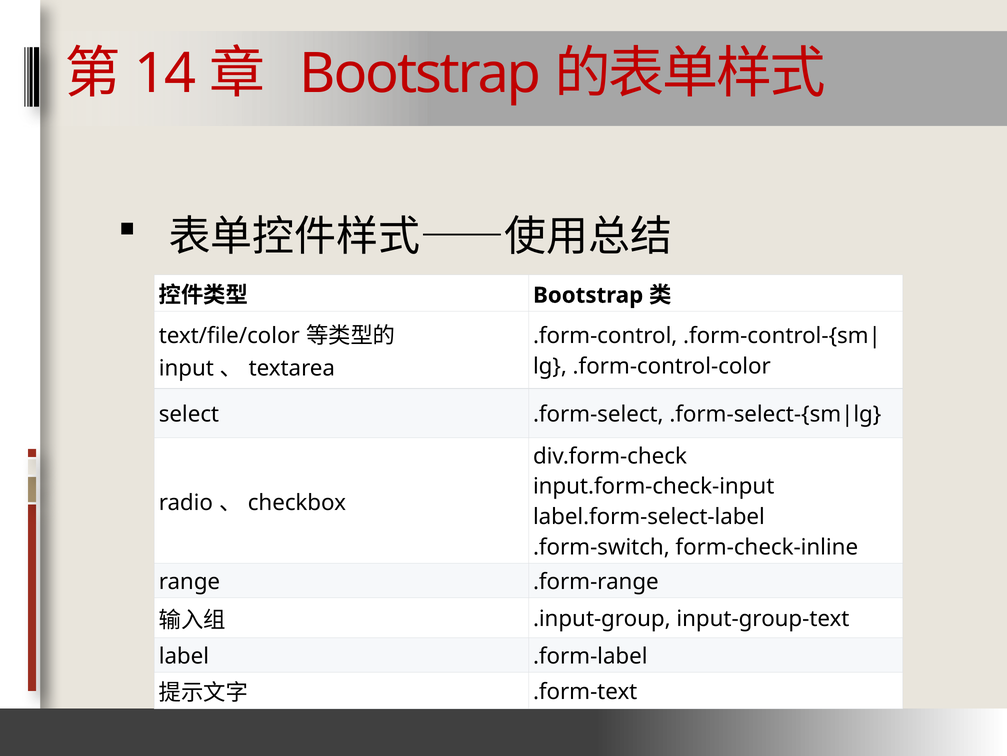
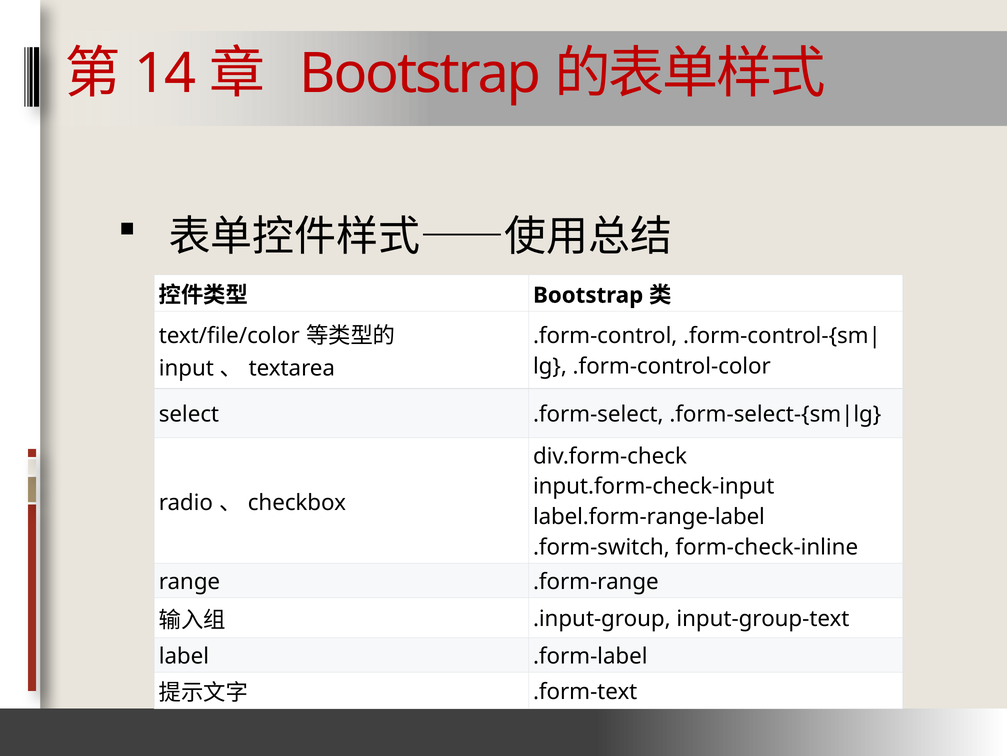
label.form-select-label: label.form-select-label -> label.form-range-label (649, 516)
